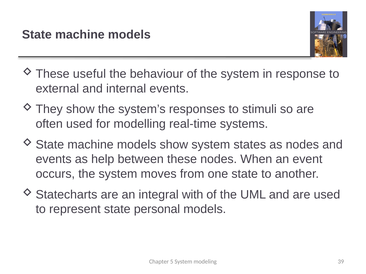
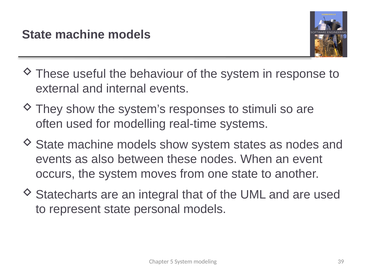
help: help -> also (103, 159)
with: with -> that (192, 195)
